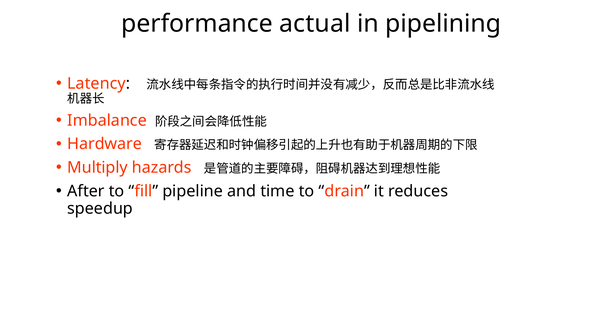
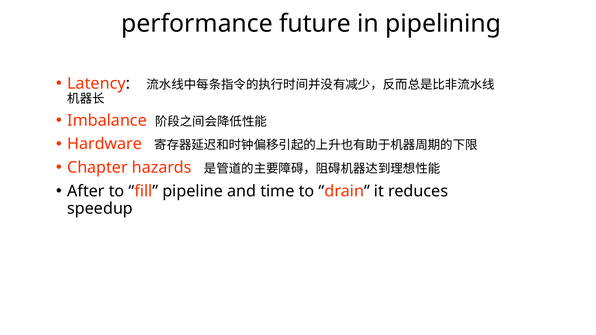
actual: actual -> future (315, 24)
Multiply: Multiply -> Chapter (97, 168)
